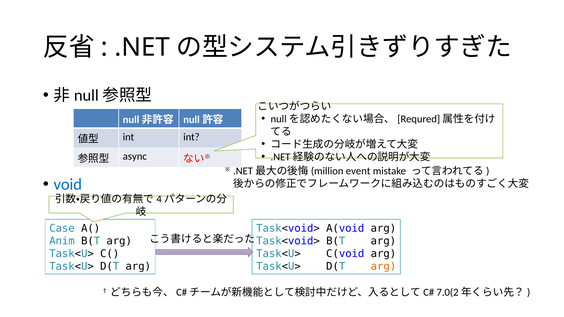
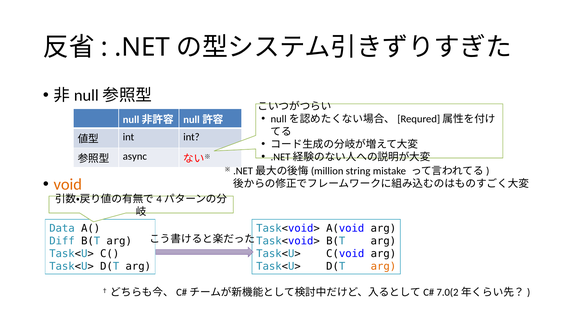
event: event -> string (358, 171)
void colour: blue -> orange (68, 184)
Case: Case -> Data (62, 229)
Anim: Anim -> Diff (62, 241)
